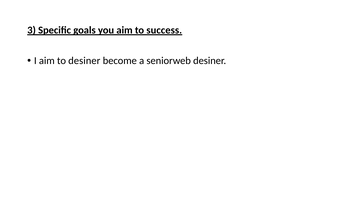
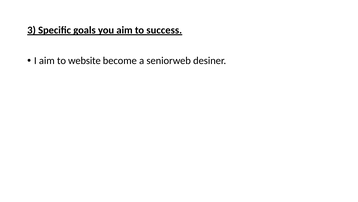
to desiner: desiner -> website (84, 61)
